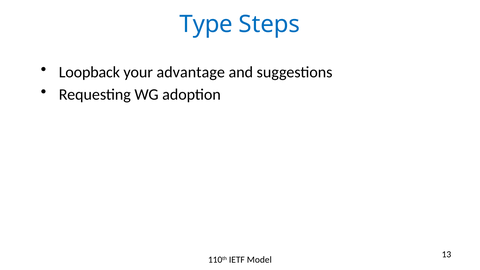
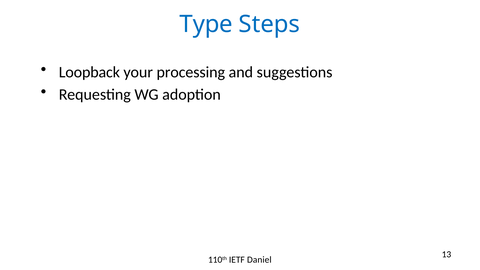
advantage: advantage -> processing (191, 72)
Model: Model -> Daniel (259, 260)
